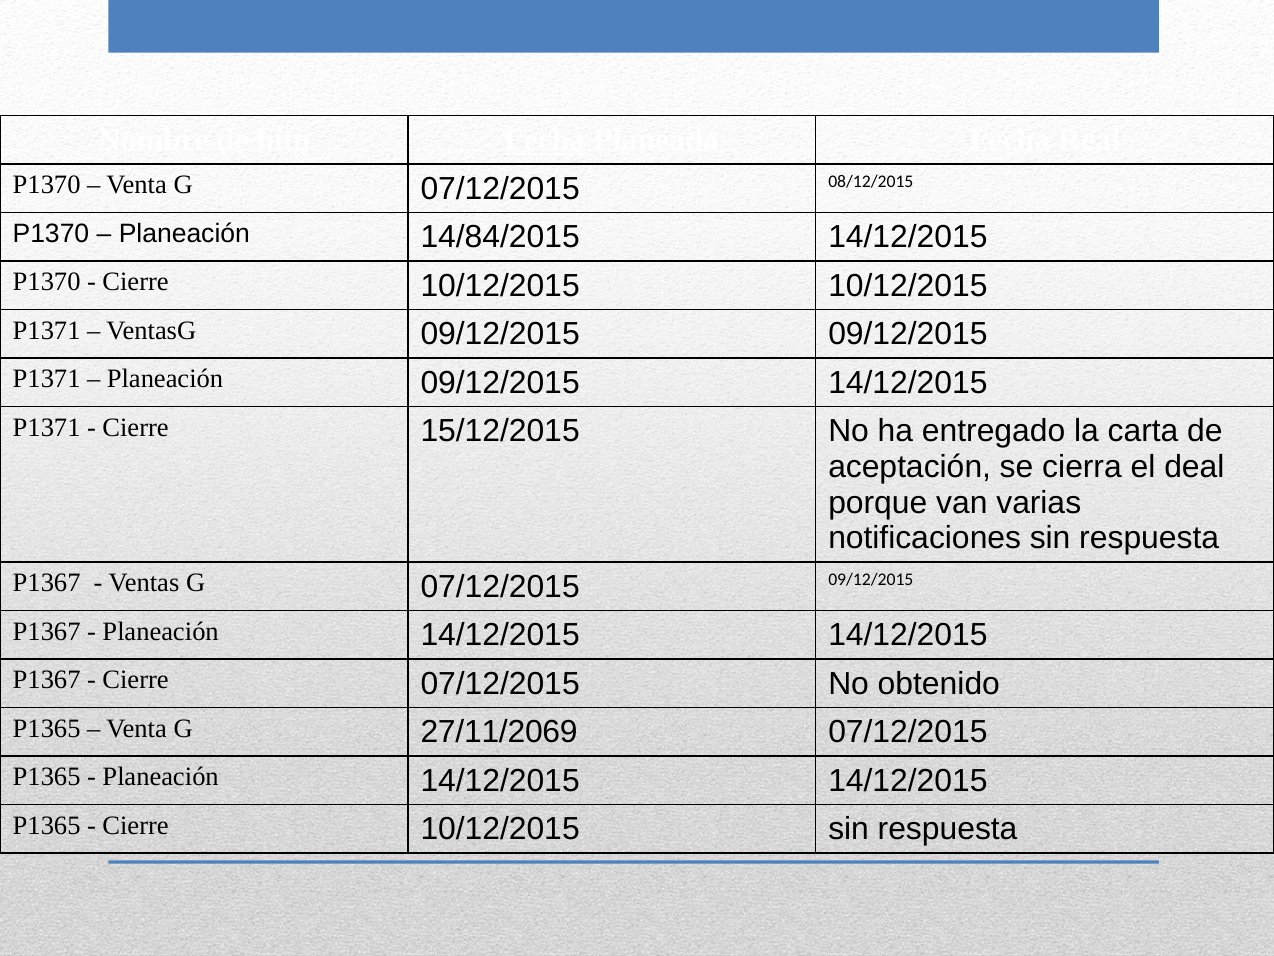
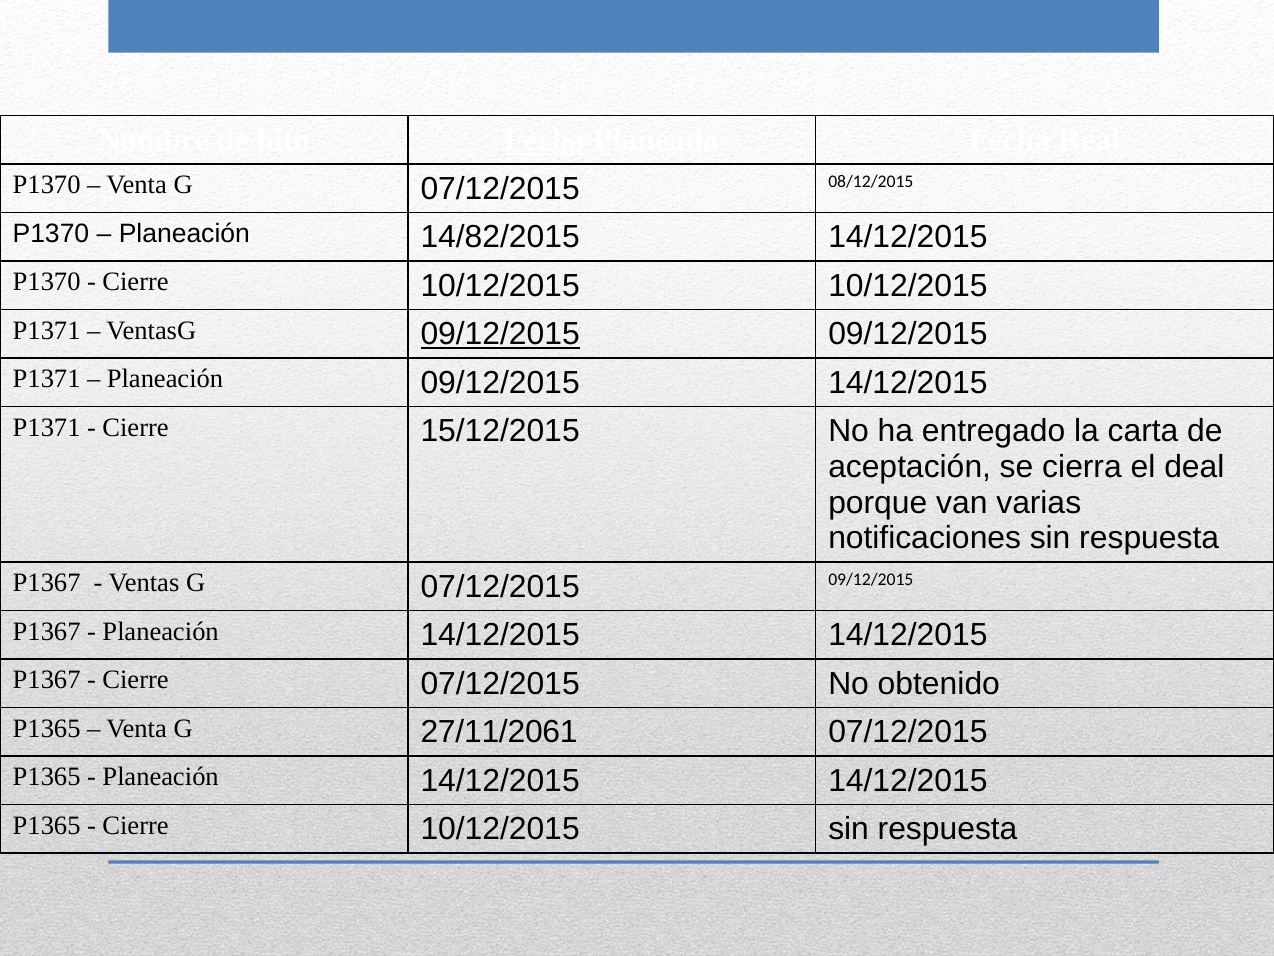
14/84/2015: 14/84/2015 -> 14/82/2015 (500, 237)
09/12/2015 underline: none -> present (500, 334)
27/11/2069: 27/11/2069 -> 27/11/2061 (499, 732)
